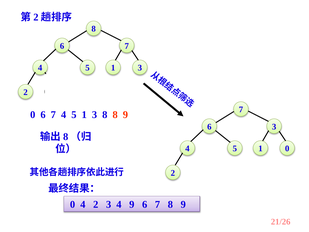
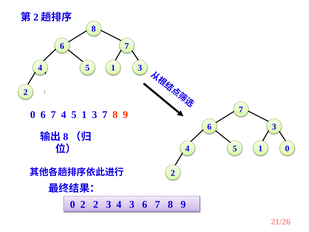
8: 8 -> 7 (105, 115)
0 4: 4 -> 2 (83, 204)
4 9: 9 -> 3 (132, 204)
